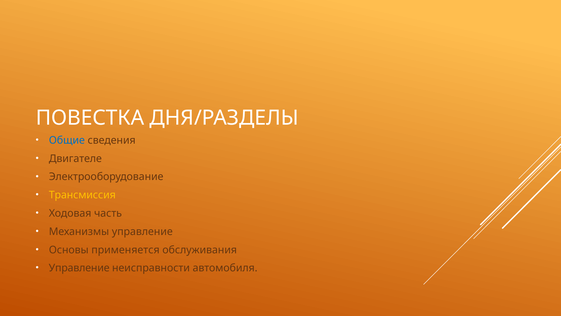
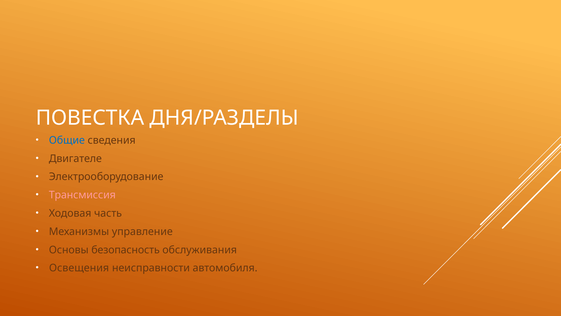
Трансмиссия colour: yellow -> pink (82, 195)
применяется: применяется -> безопасность (126, 250)
Управление: Управление -> Освещения (79, 268)
